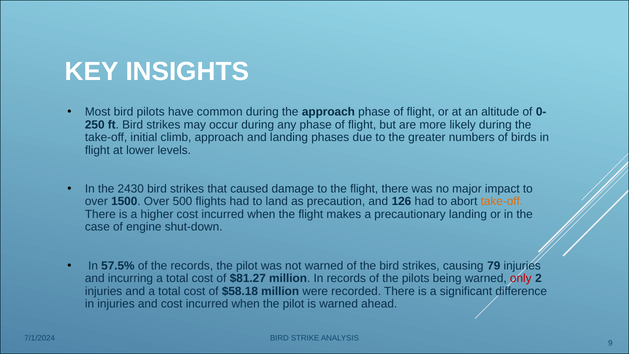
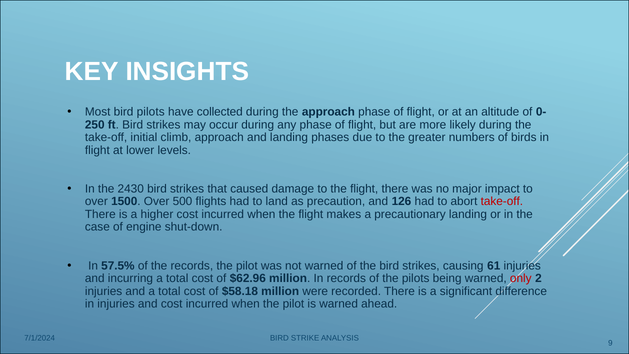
common: common -> collected (220, 112)
take-off colour: orange -> red (502, 201)
79: 79 -> 61 (494, 265)
$81.27: $81.27 -> $62.96 (248, 278)
